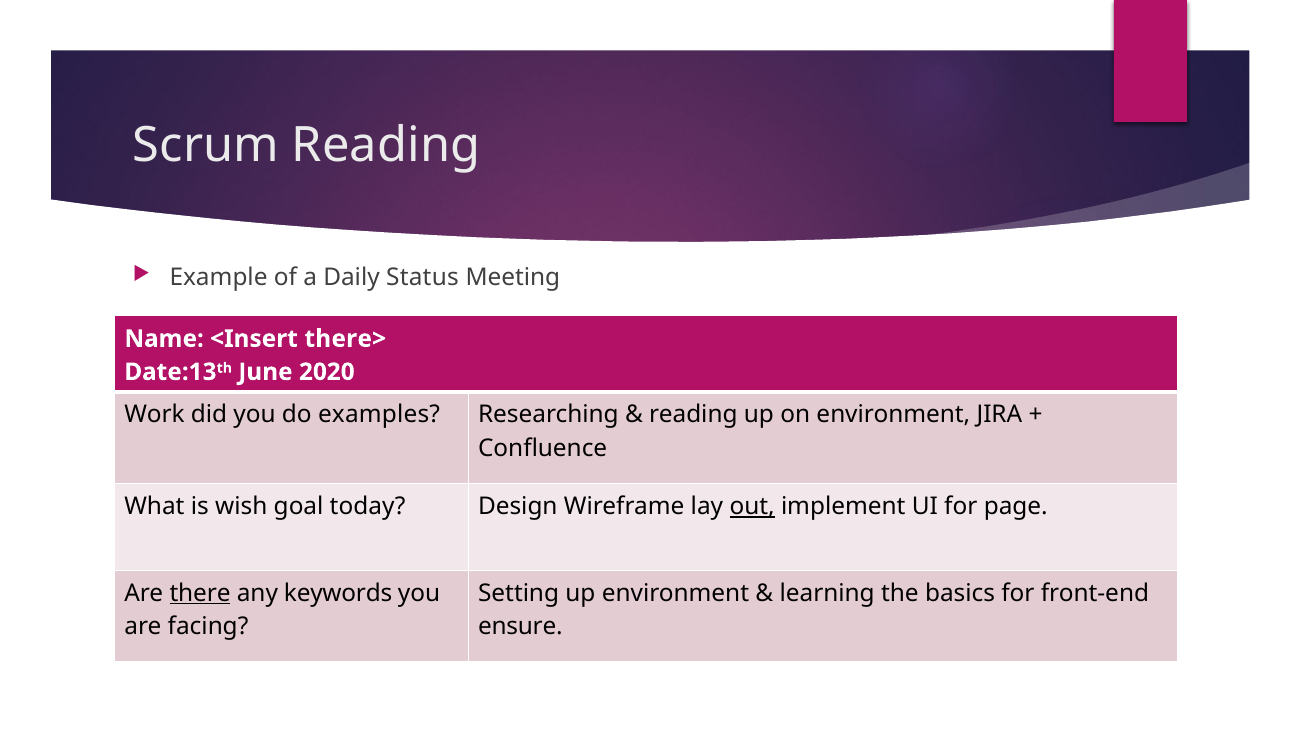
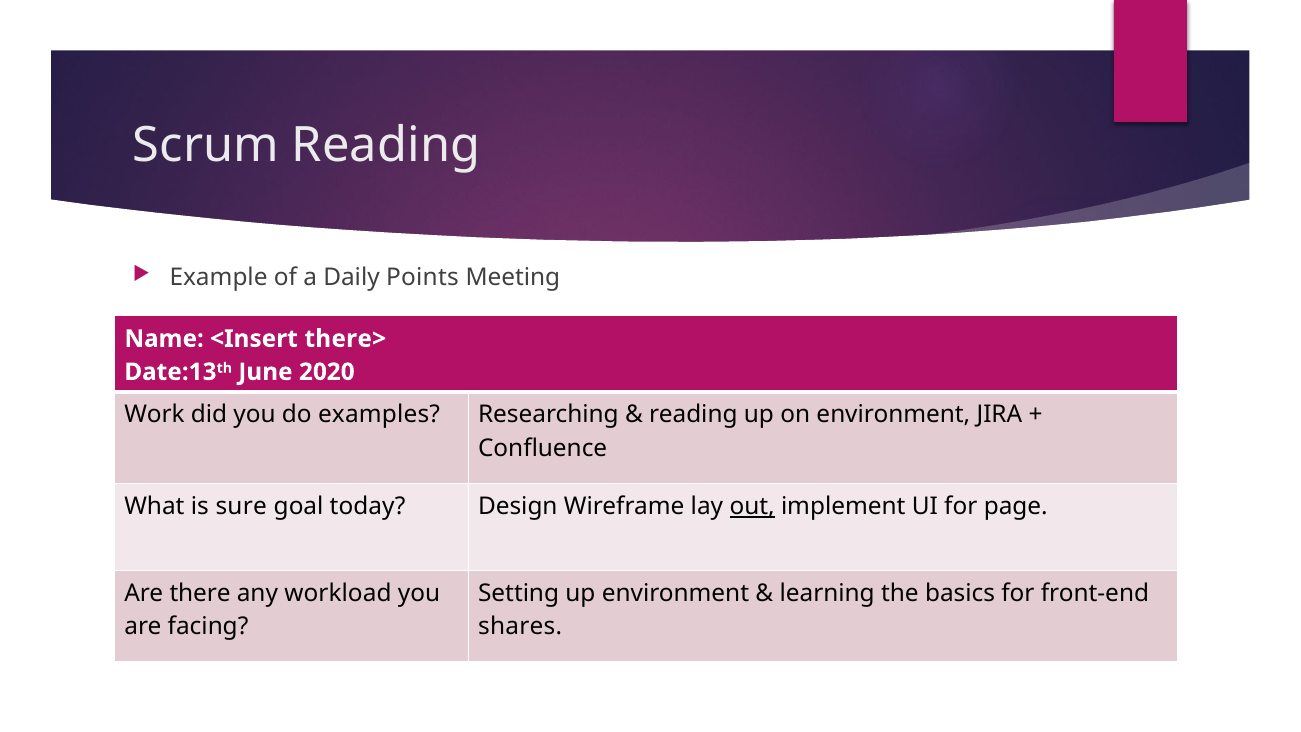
Status: Status -> Points (422, 278)
wish: wish -> sure (241, 506)
there underline: present -> none (200, 593)
keywords: keywords -> workload (338, 593)
ensure: ensure -> shares (520, 626)
